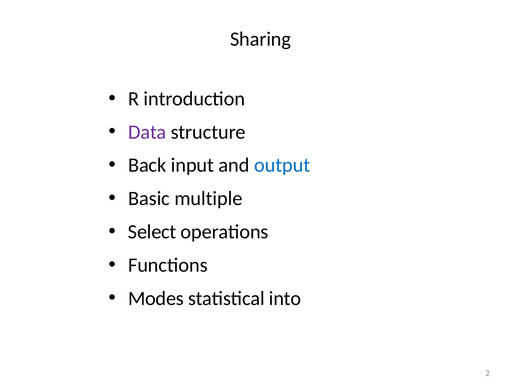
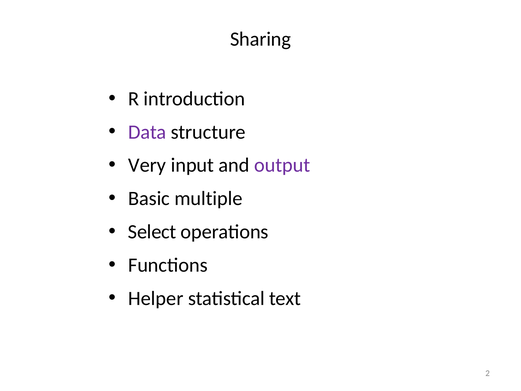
Back: Back -> Very (147, 165)
output colour: blue -> purple (282, 165)
Modes: Modes -> Helper (156, 298)
into: into -> text (285, 298)
